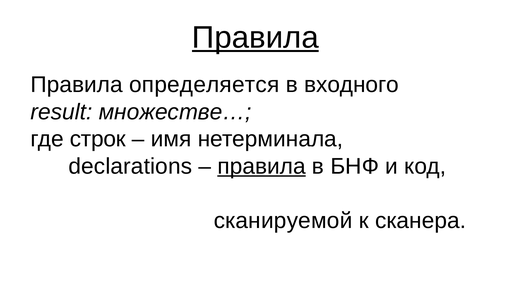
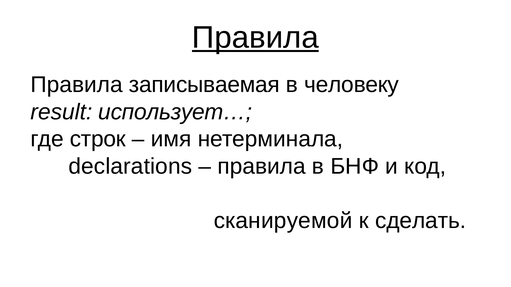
определяется: определяется -> записываемая (204, 85)
входного: входного -> человеку (352, 85)
множестве…: множестве… -> использует… (175, 112)
правила underline: present -> none (262, 167)
сканера: сканера -> сделать (421, 221)
